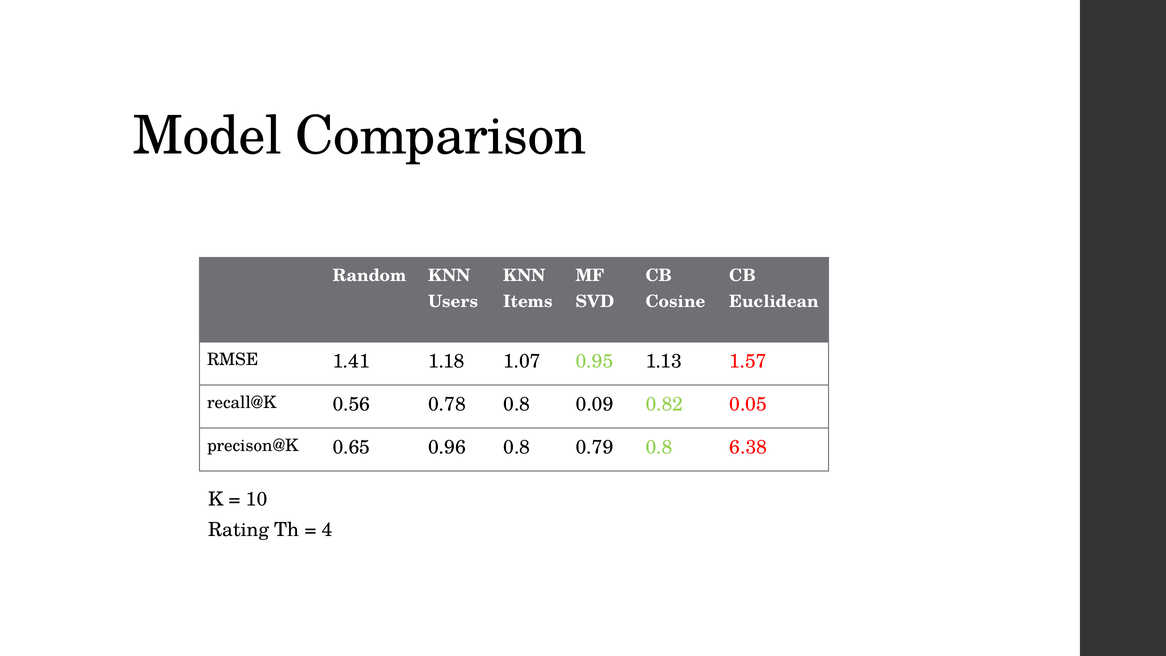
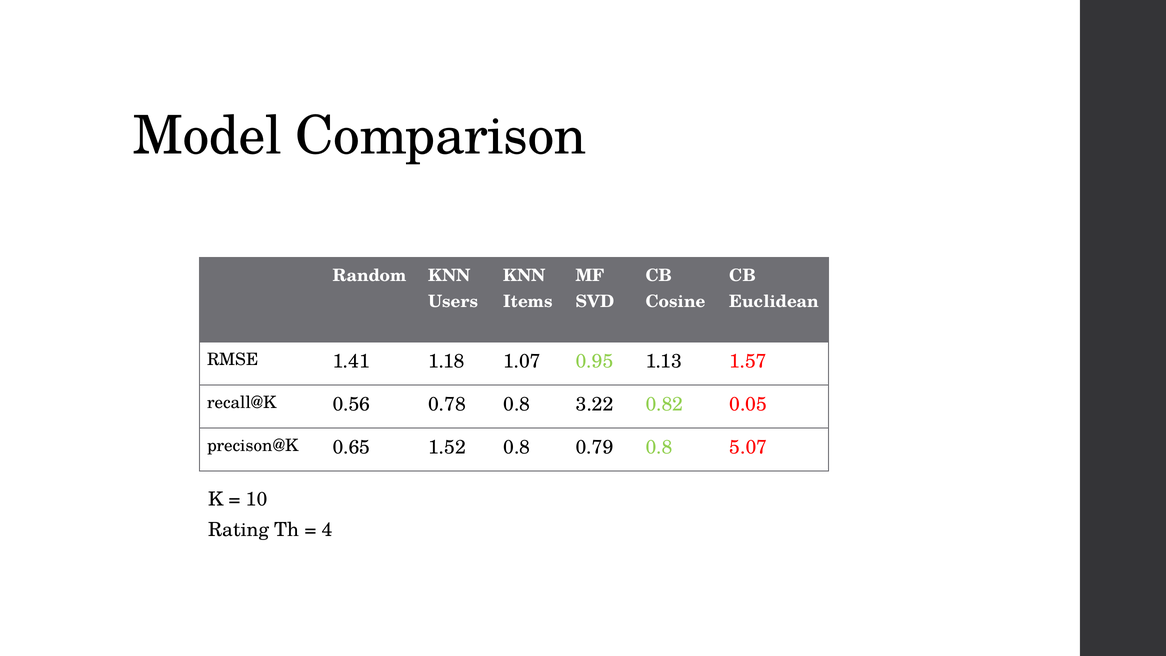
0.09: 0.09 -> 3.22 (595, 404)
0.96: 0.96 -> 1.52 (447, 447)
6.38: 6.38 -> 5.07 (748, 447)
